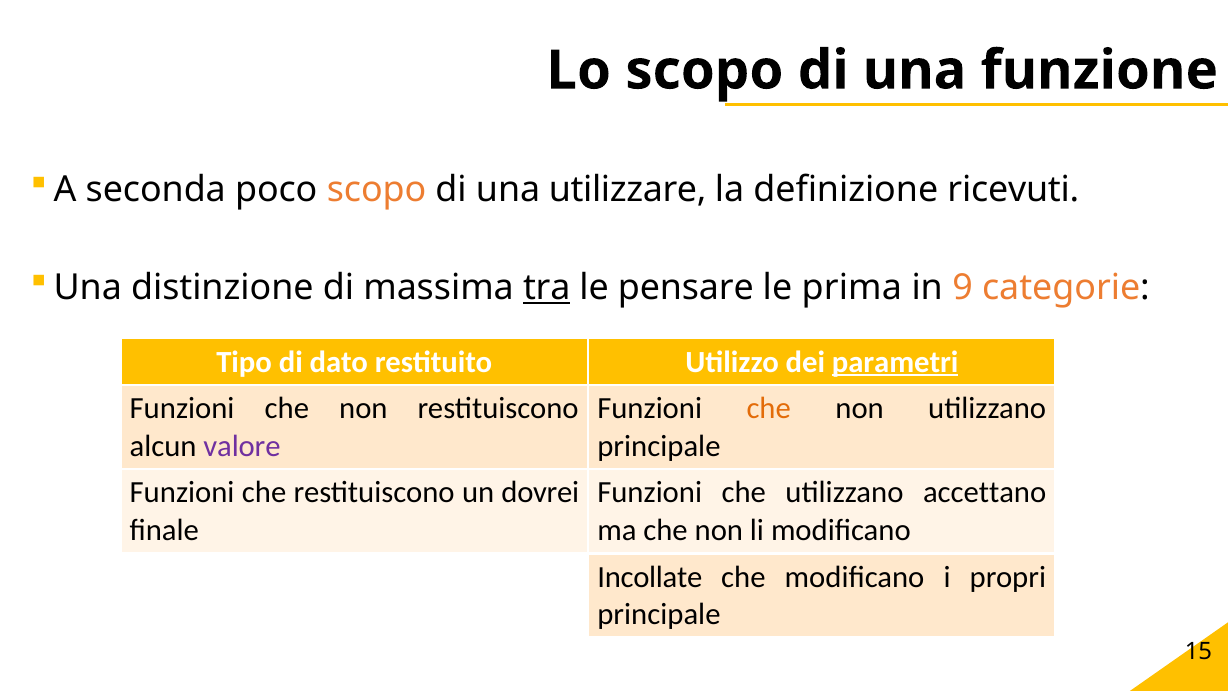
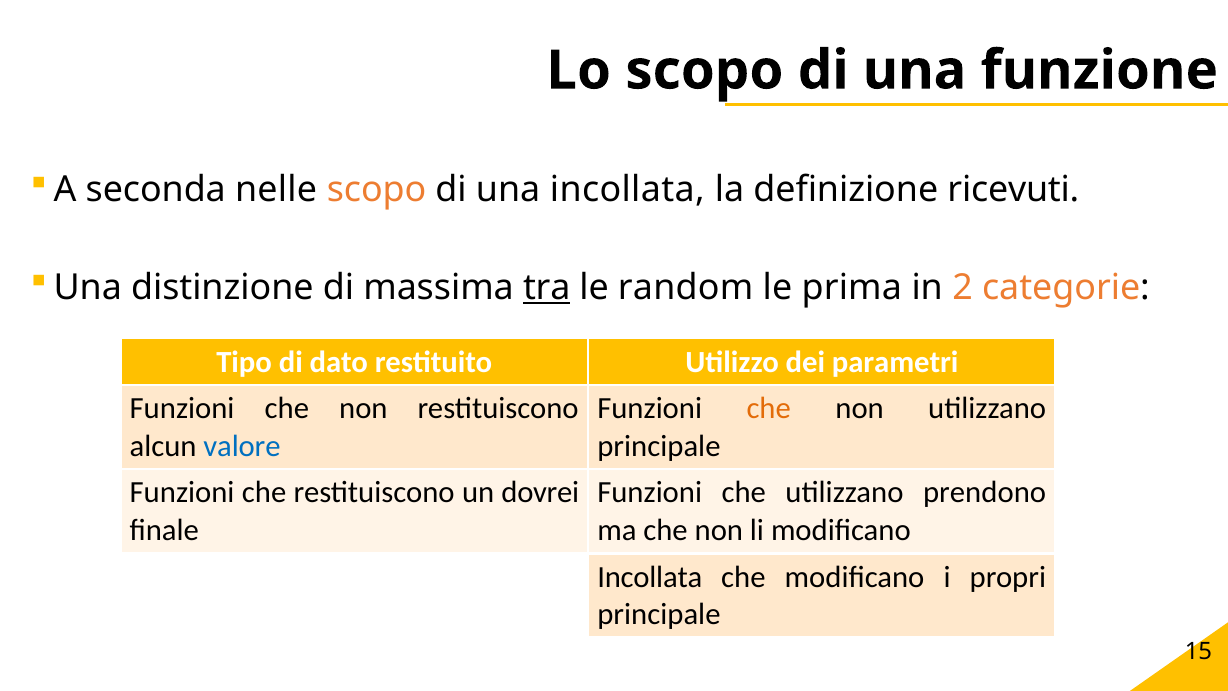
poco: poco -> nelle (276, 189)
una utilizzare: utilizzare -> incollata (627, 189)
pensare: pensare -> random (686, 288)
9: 9 -> 2 (963, 288)
parametri underline: present -> none (895, 362)
valore colour: purple -> blue (242, 446)
accettano: accettano -> prendono (985, 493)
Incollate: Incollate -> Incollata (650, 577)
